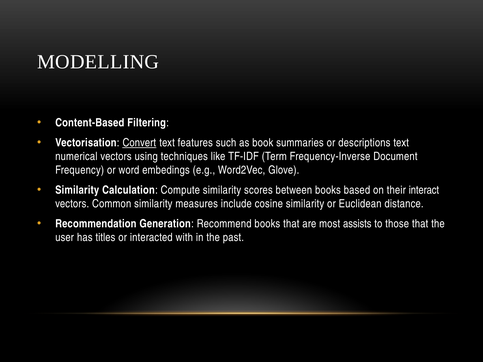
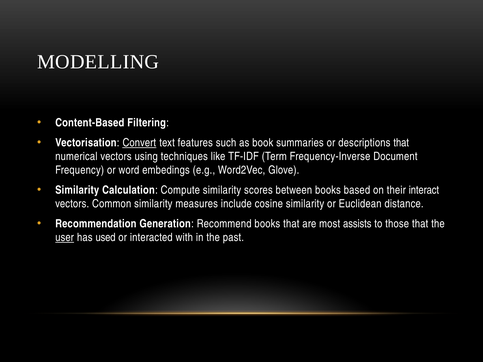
descriptions text: text -> that (401, 143)
user underline: none -> present (65, 238)
titles: titles -> used (106, 238)
